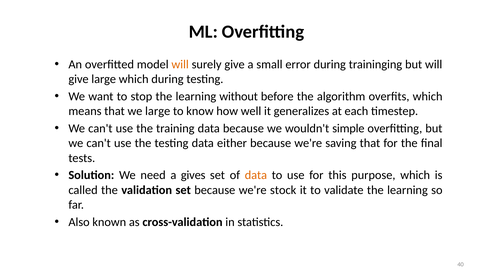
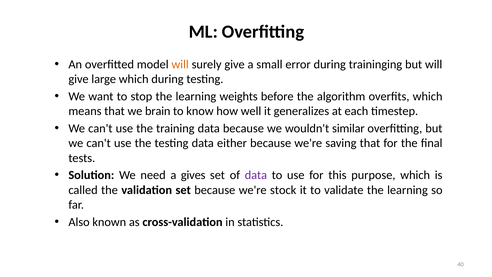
without: without -> weights (239, 96)
we large: large -> brain (158, 111)
simple: simple -> similar (348, 128)
data colour: orange -> purple (256, 175)
